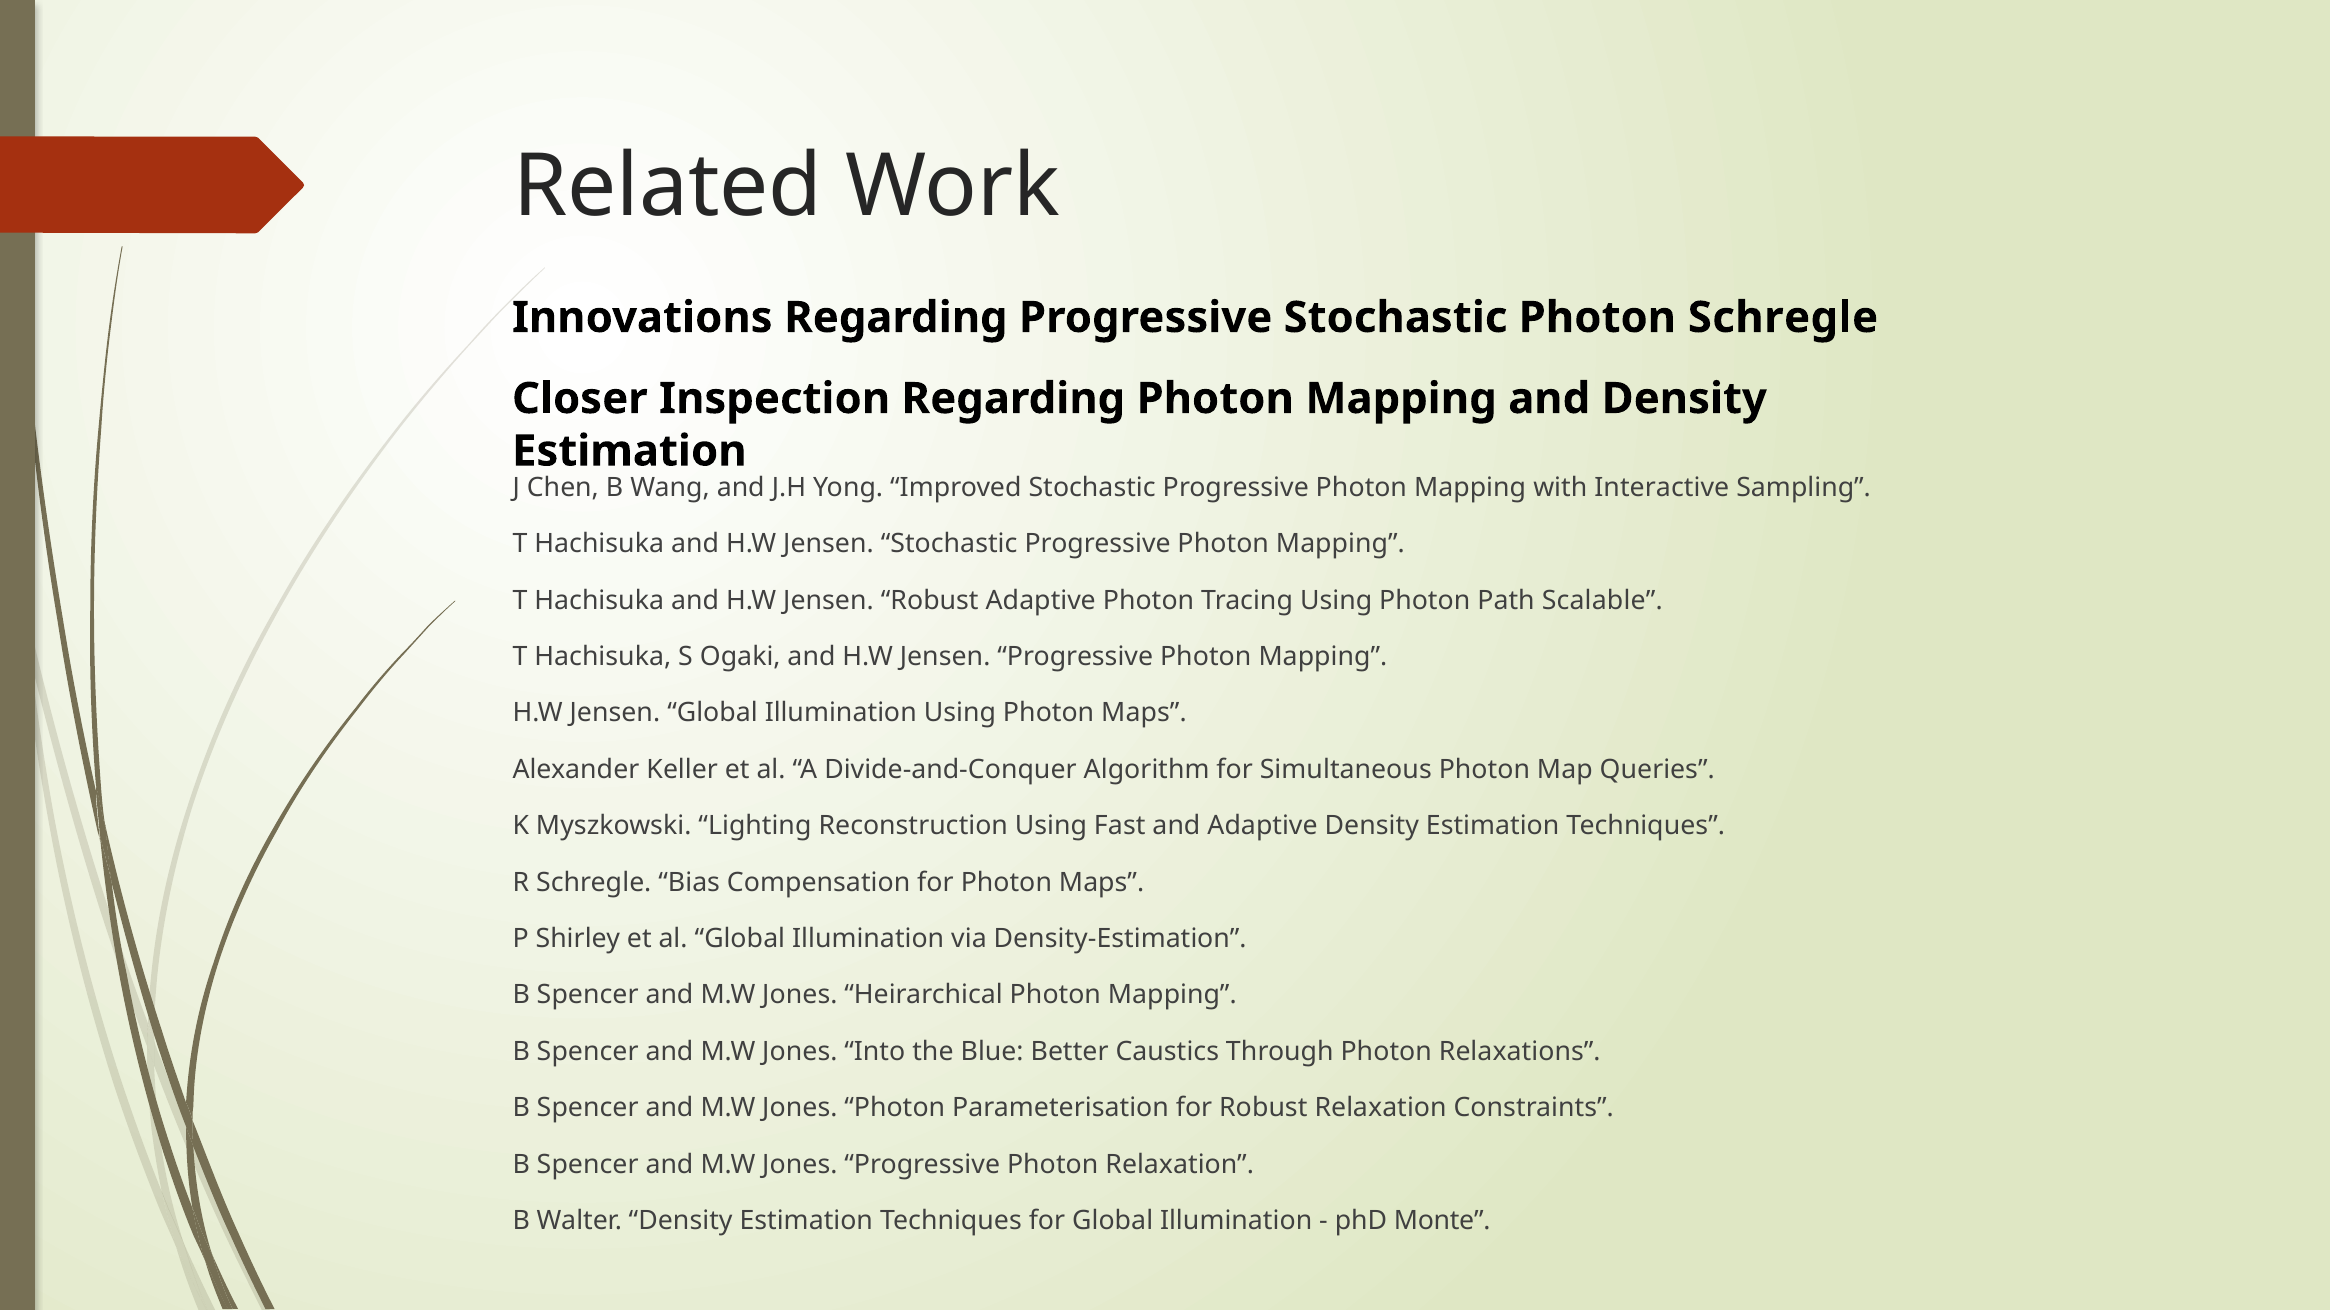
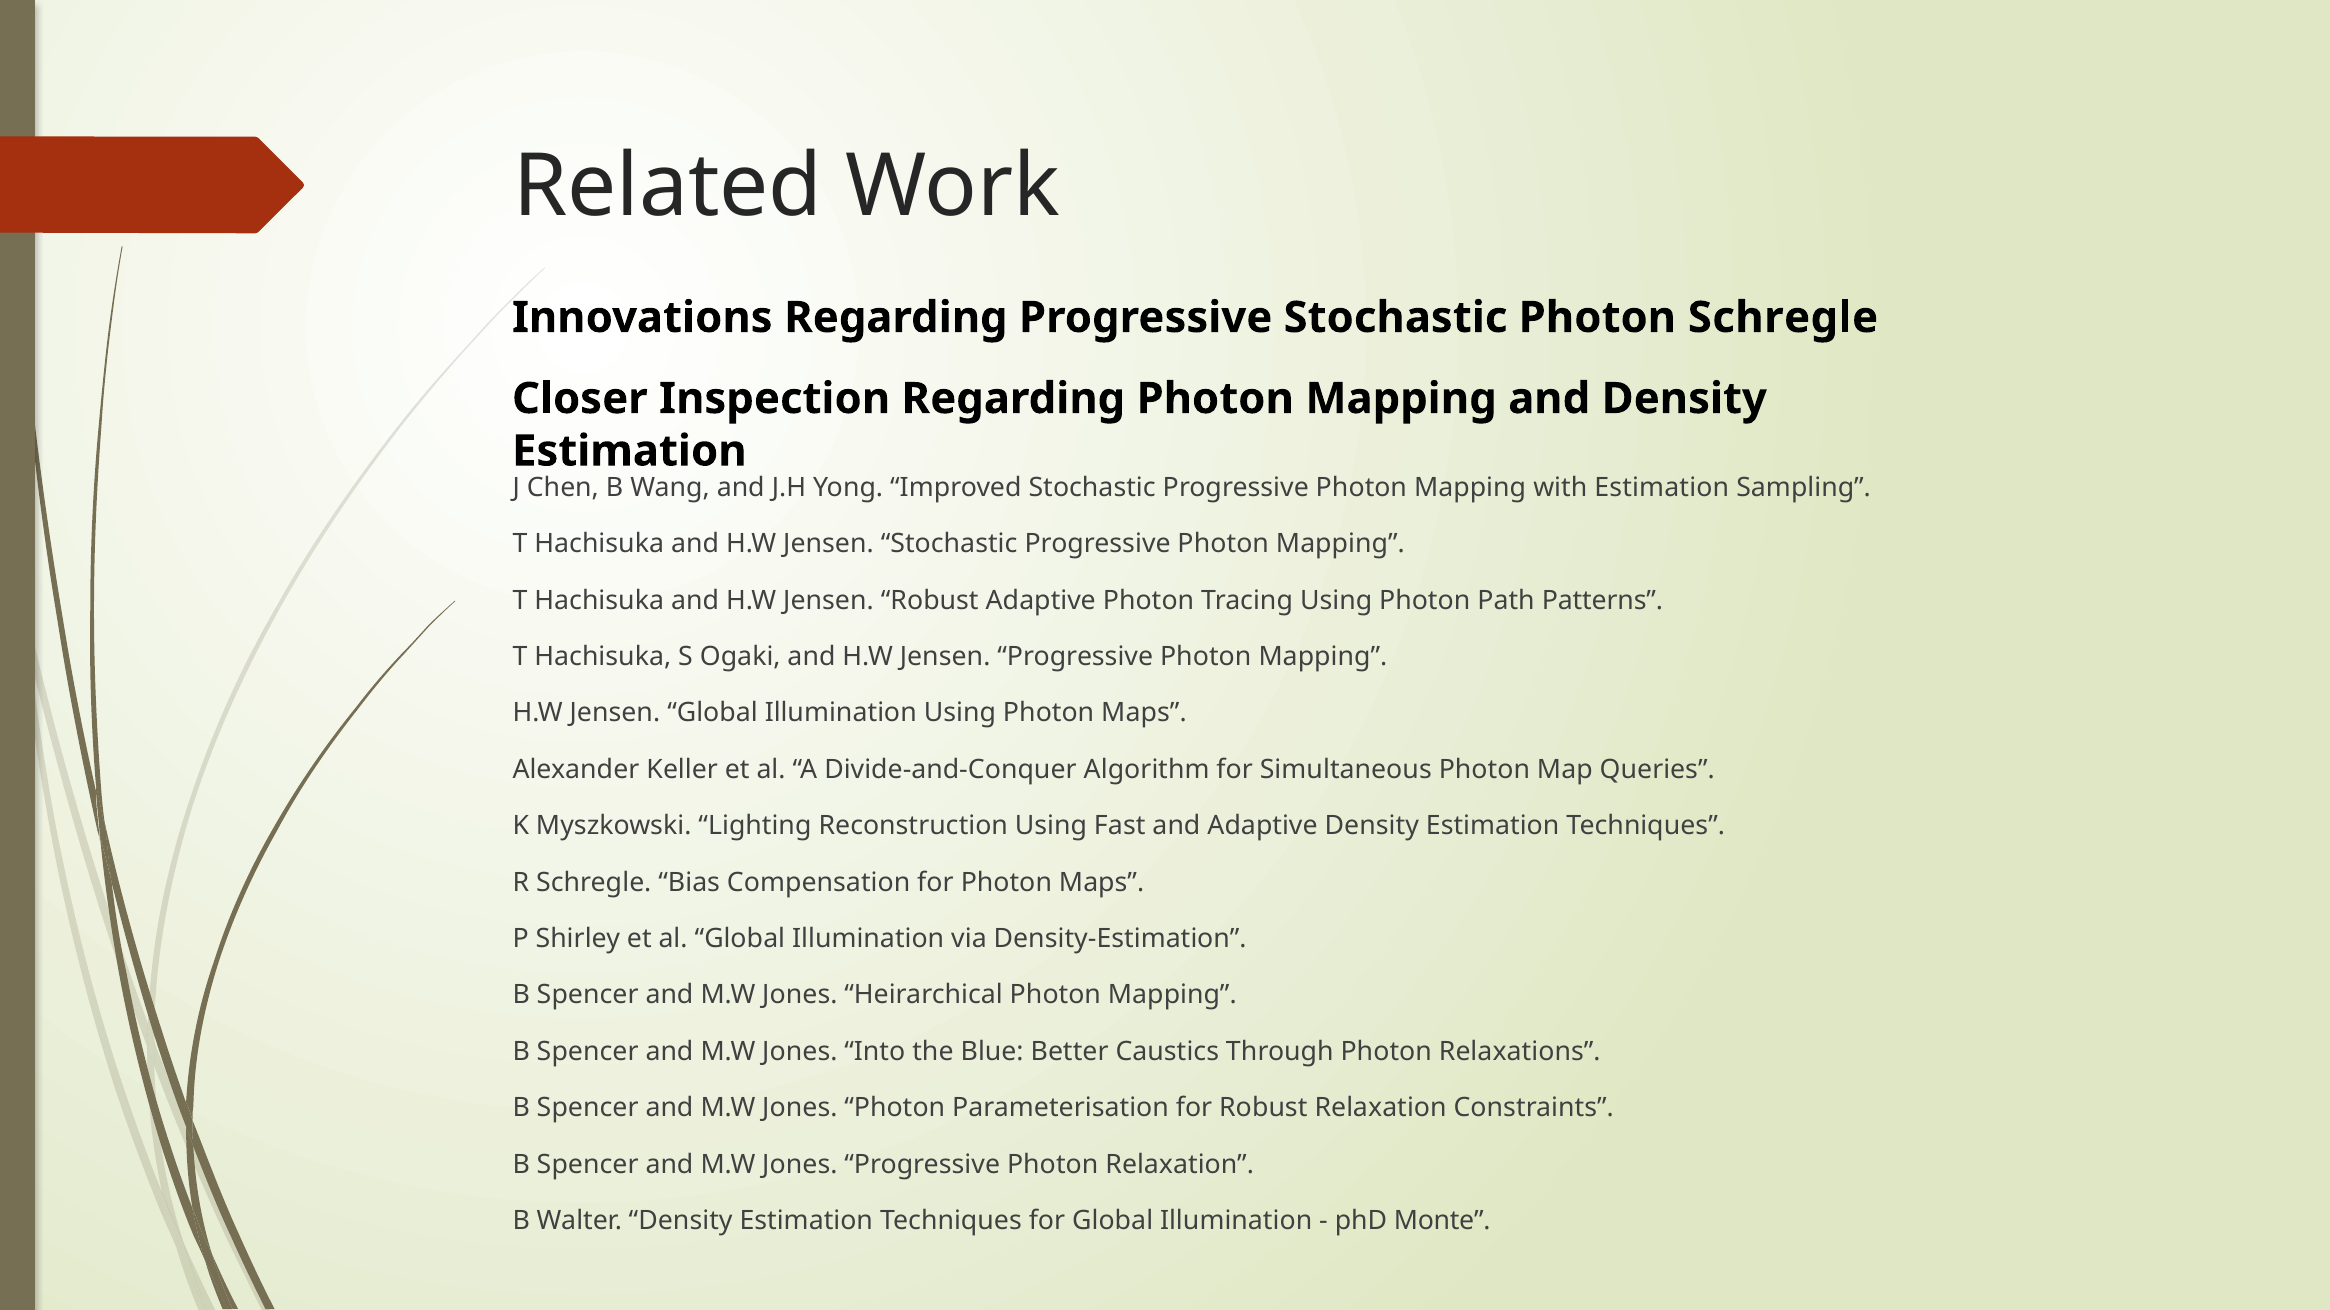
with Interactive: Interactive -> Estimation (1662, 488)
Scalable: Scalable -> Patterns (1602, 601)
